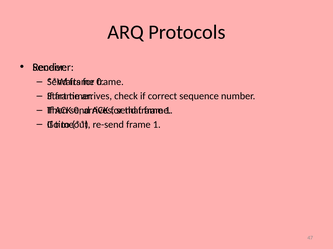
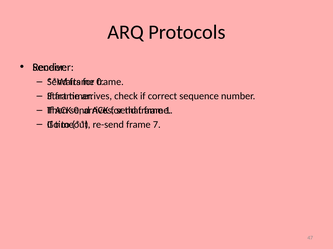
re-send frame 1: 1 -> 7 (157, 125)
